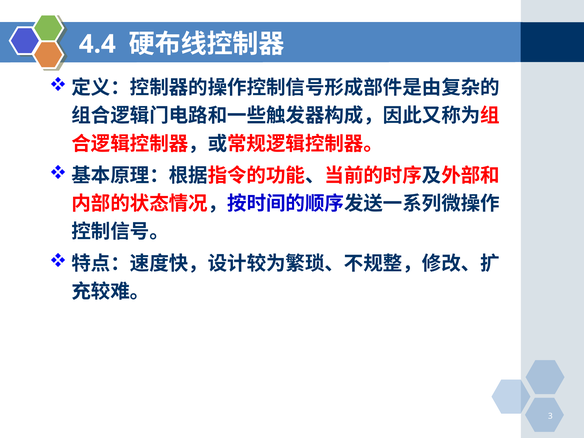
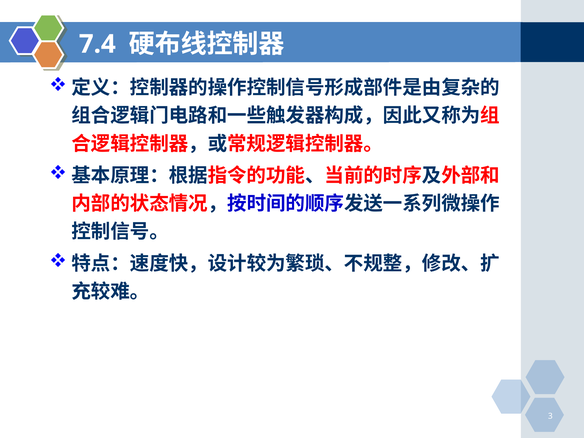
4.4: 4.4 -> 7.4 (97, 44)
